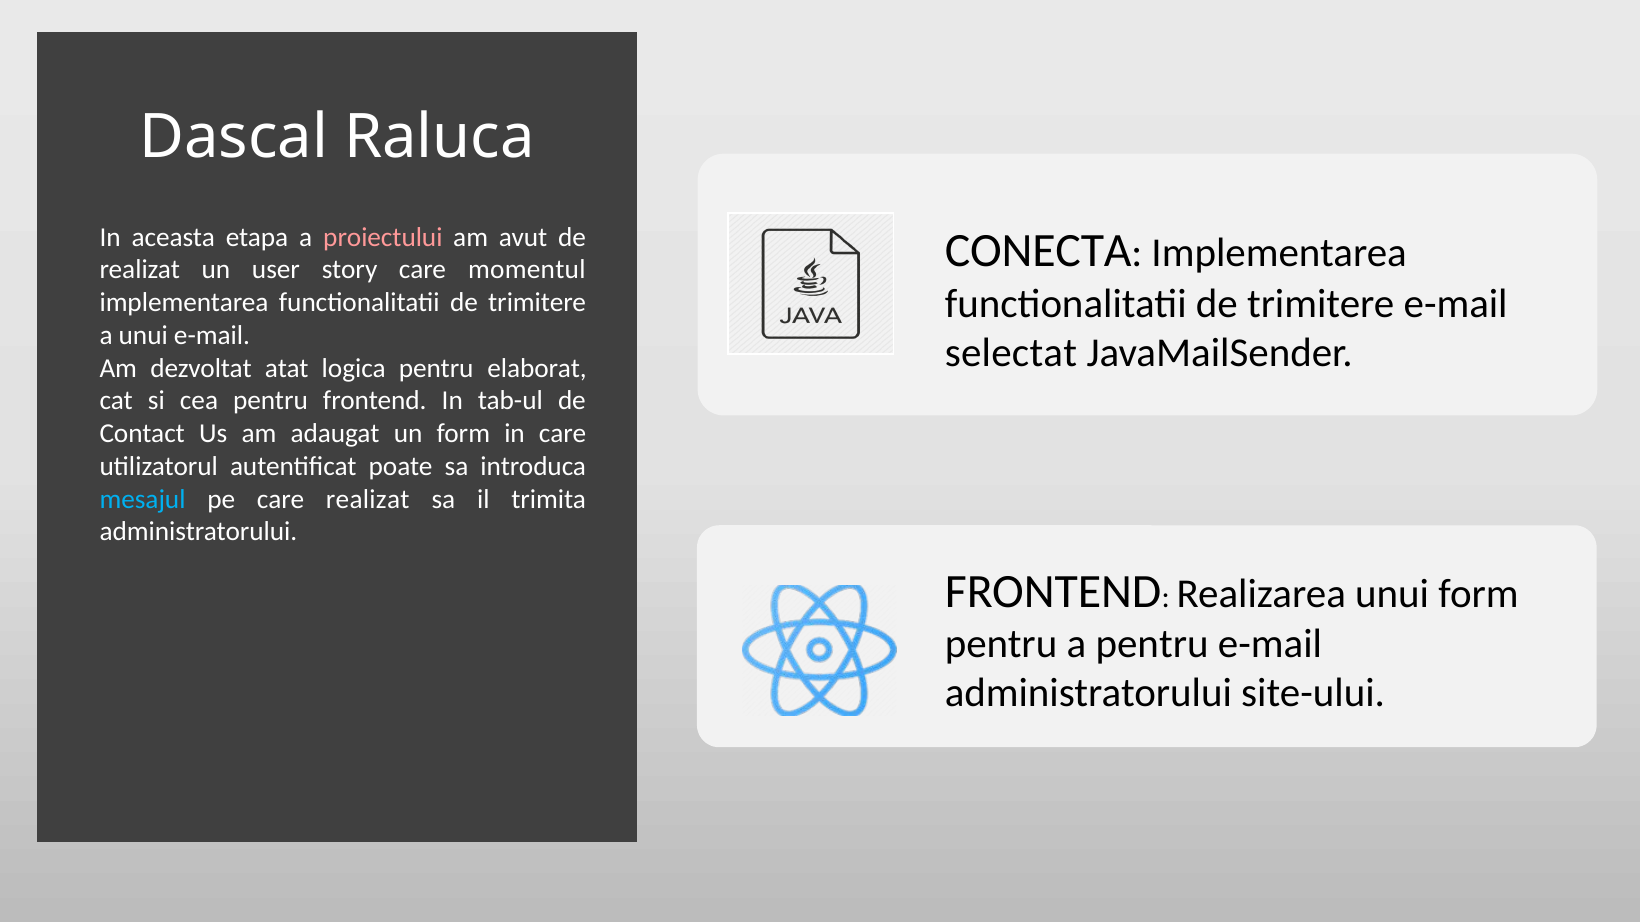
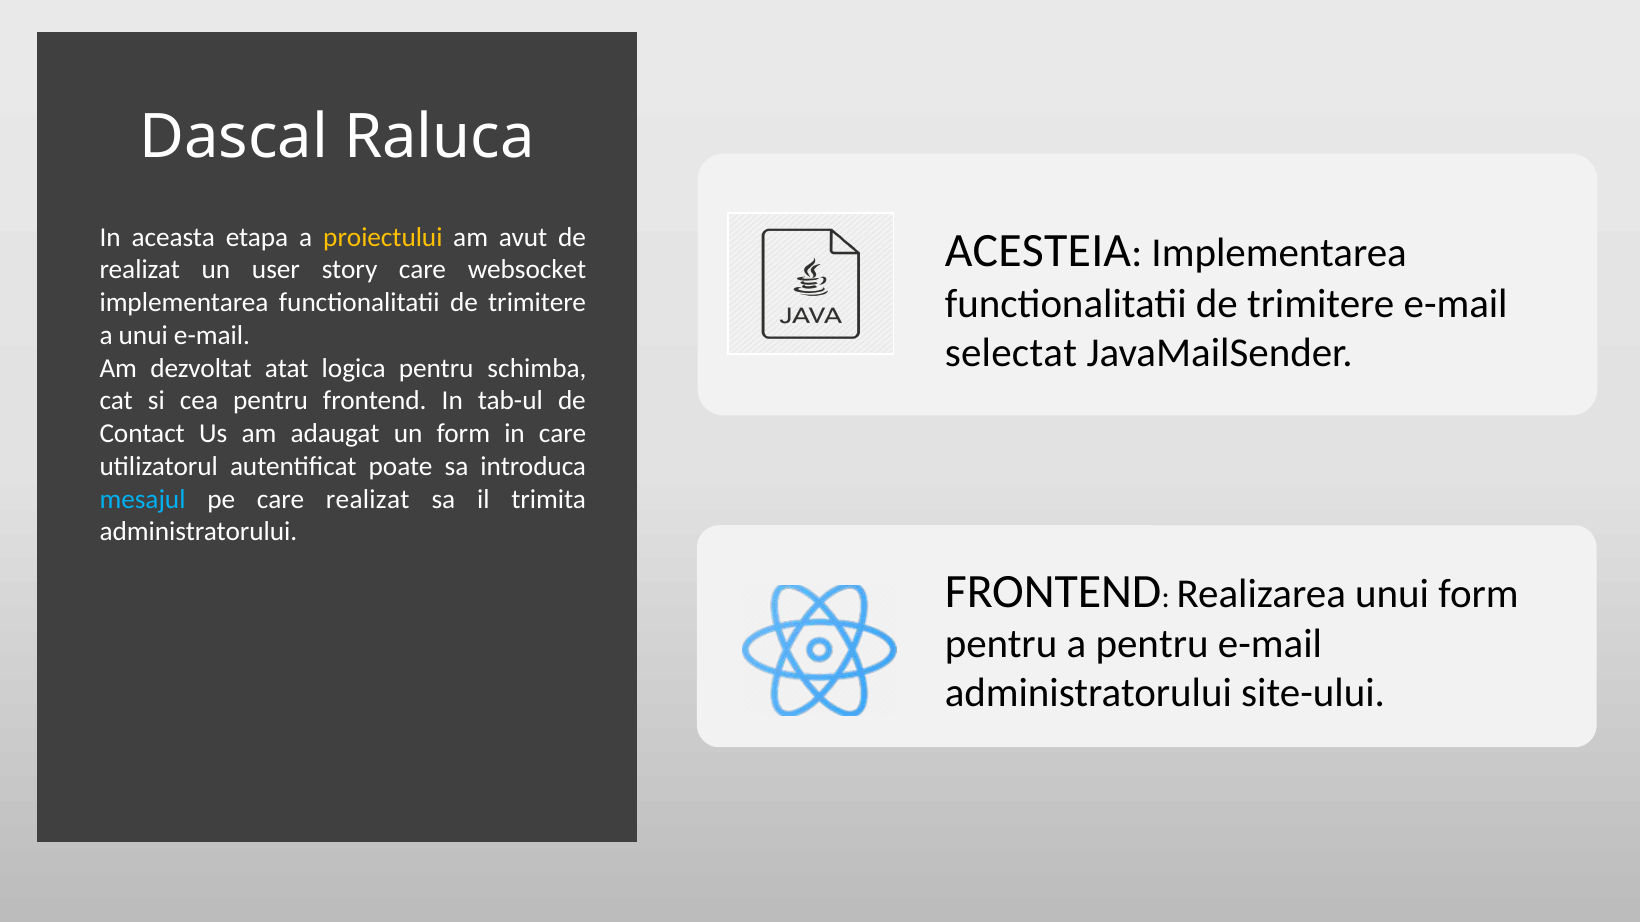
proiectului colour: pink -> yellow (383, 237)
CONECTA: CONECTA -> ACESTEIA (1038, 251)
momentul: momentul -> websocket (527, 270)
elaborat: elaborat -> schimba (537, 368)
